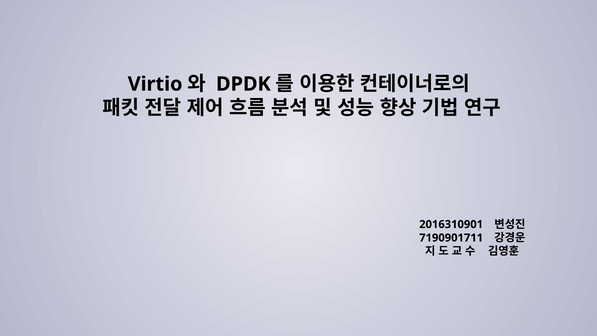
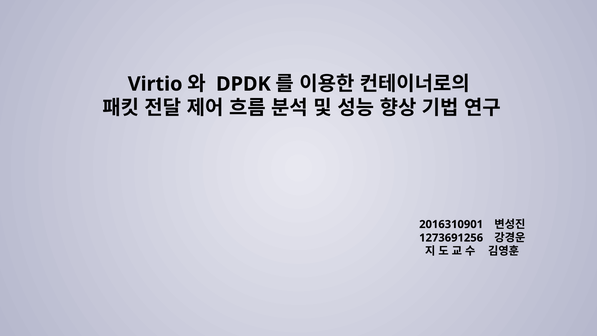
7190901711: 7190901711 -> 1273691256 (451, 238)
